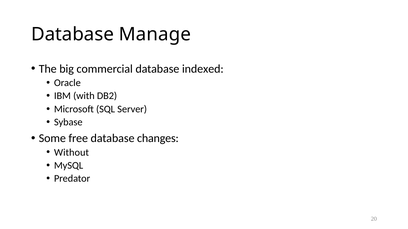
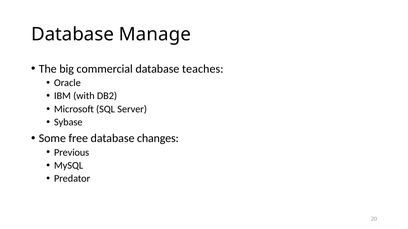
indexed: indexed -> teaches (203, 69)
Without: Without -> Previous (72, 153)
